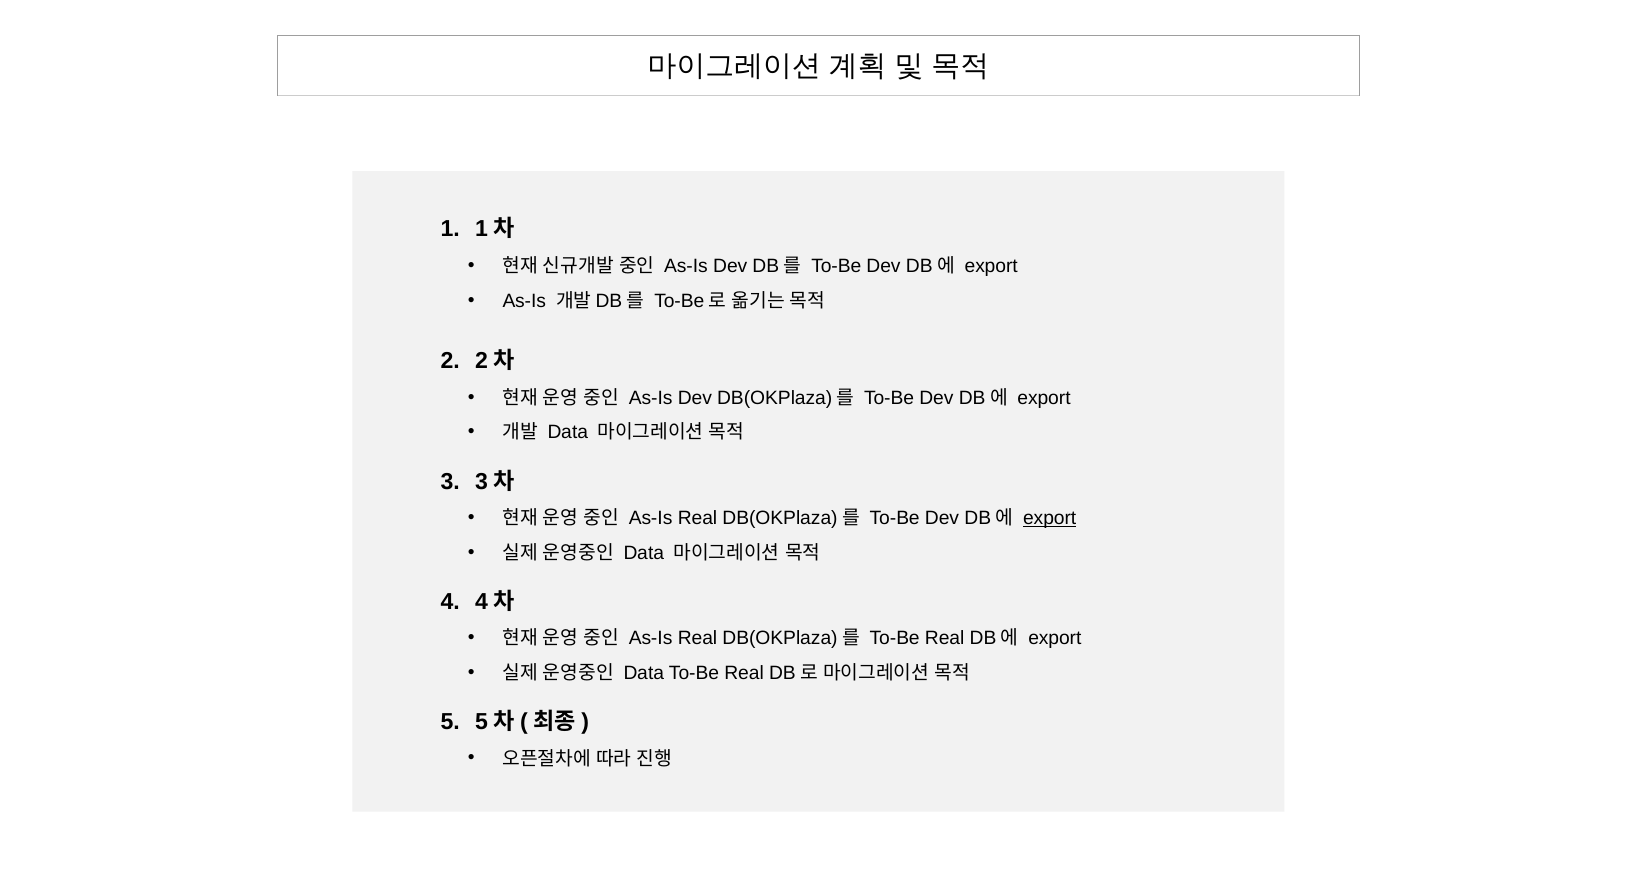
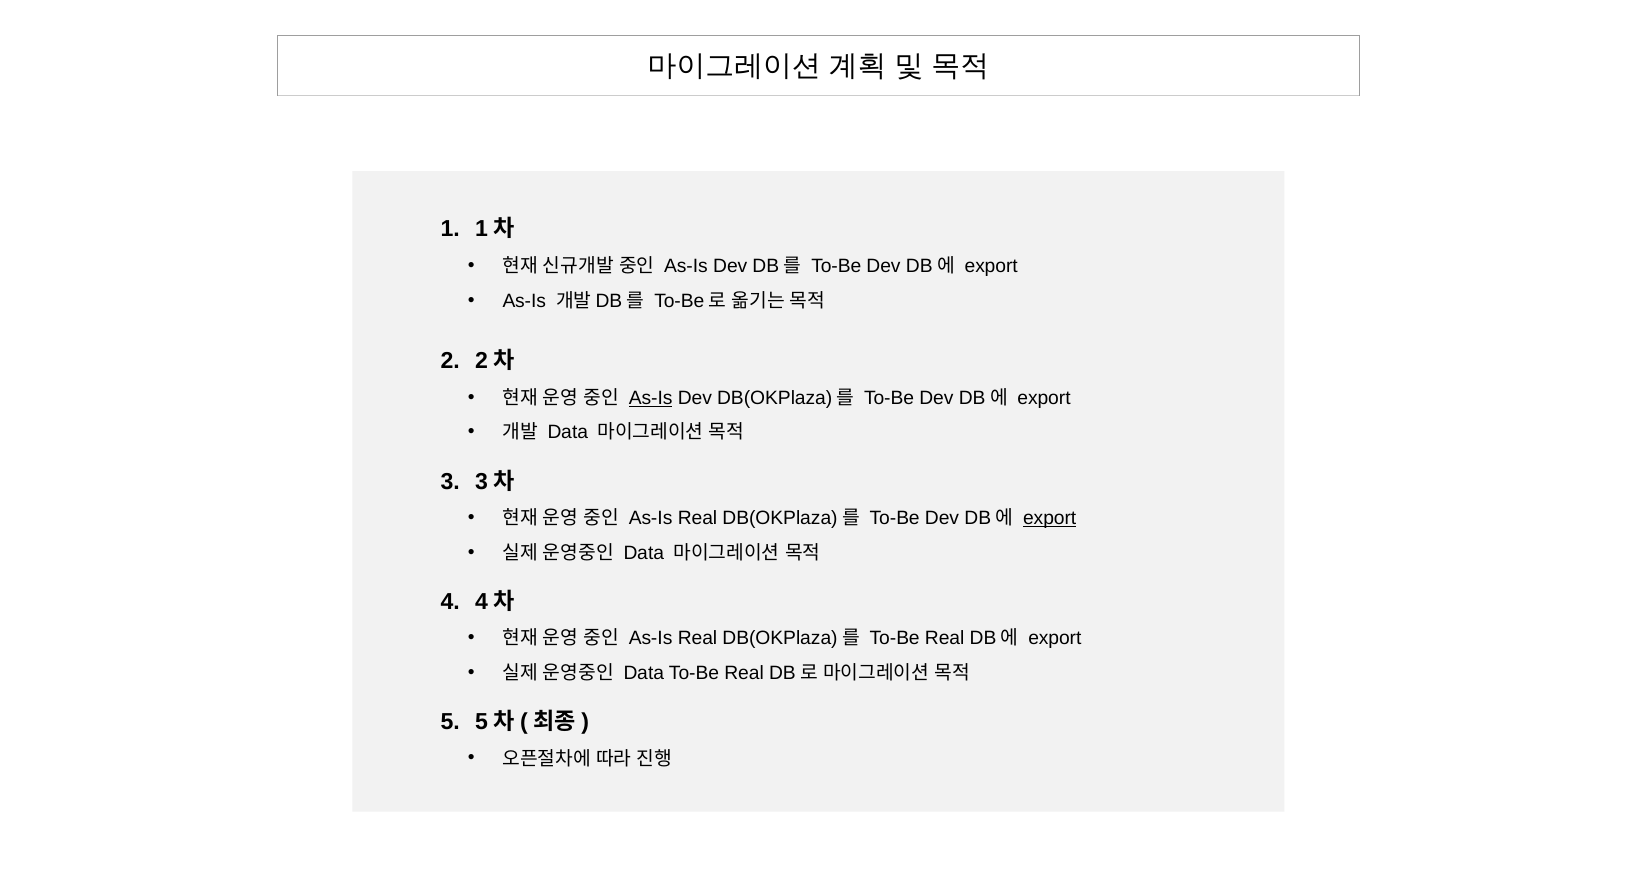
As-Is underline: none -> present (651, 398)
